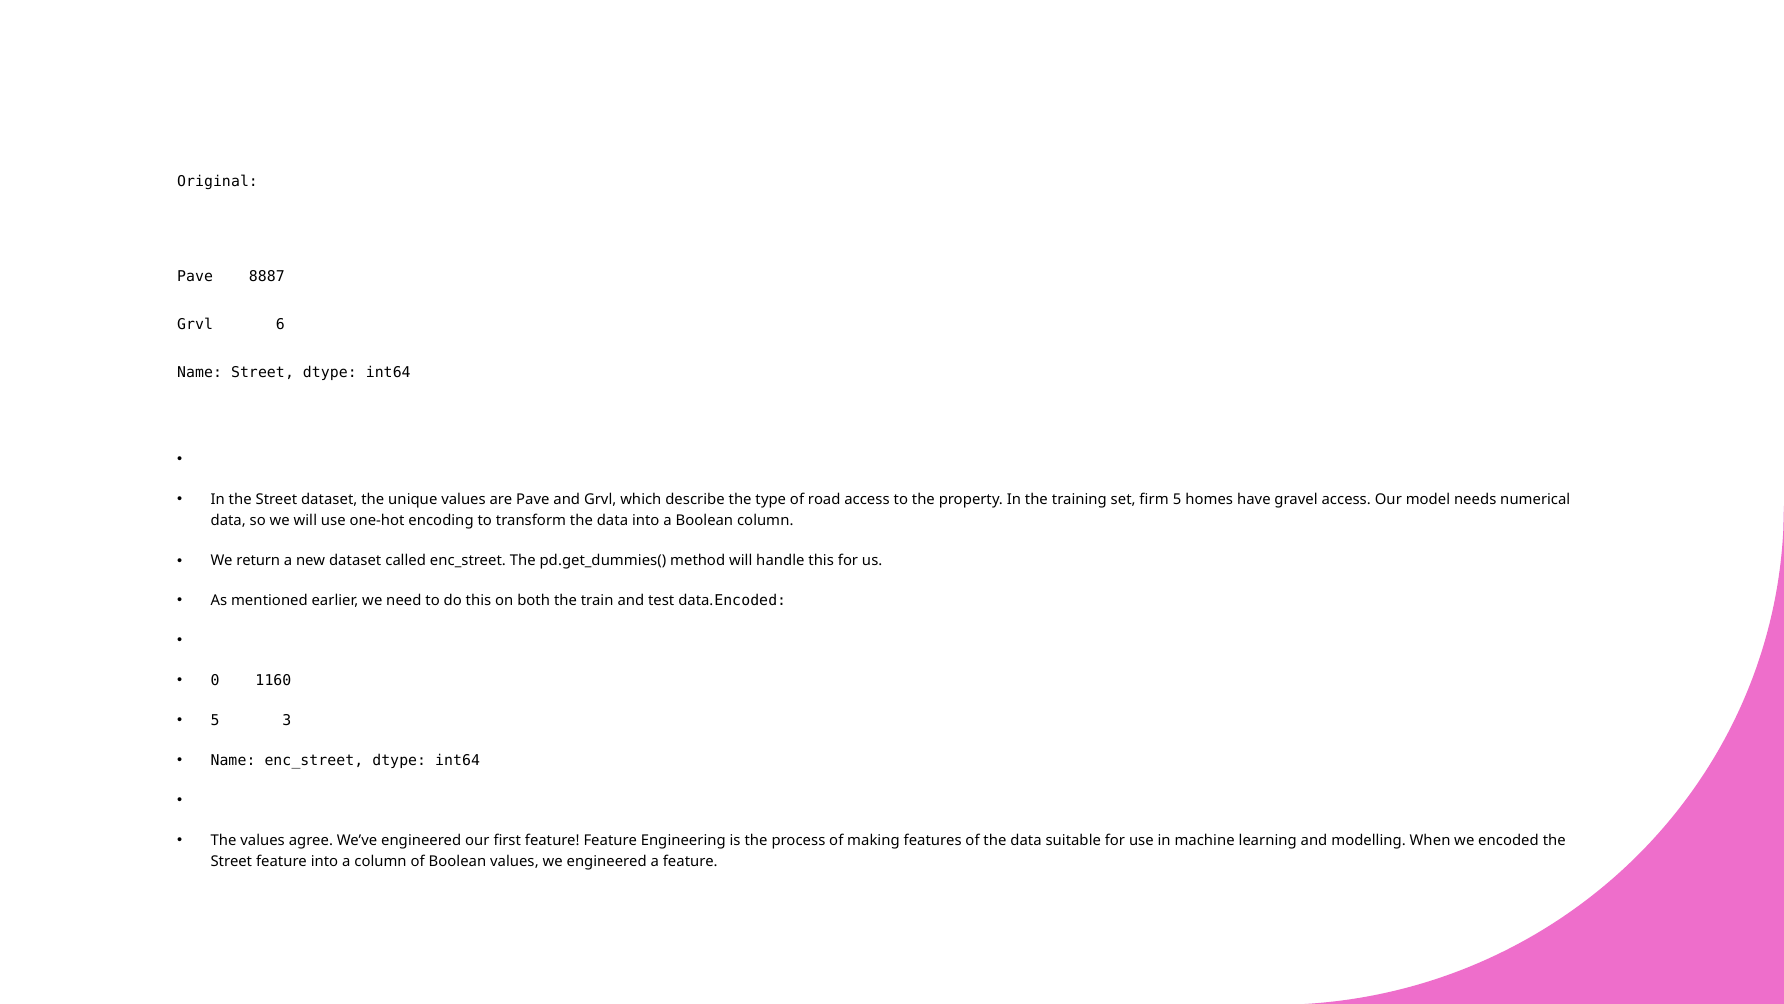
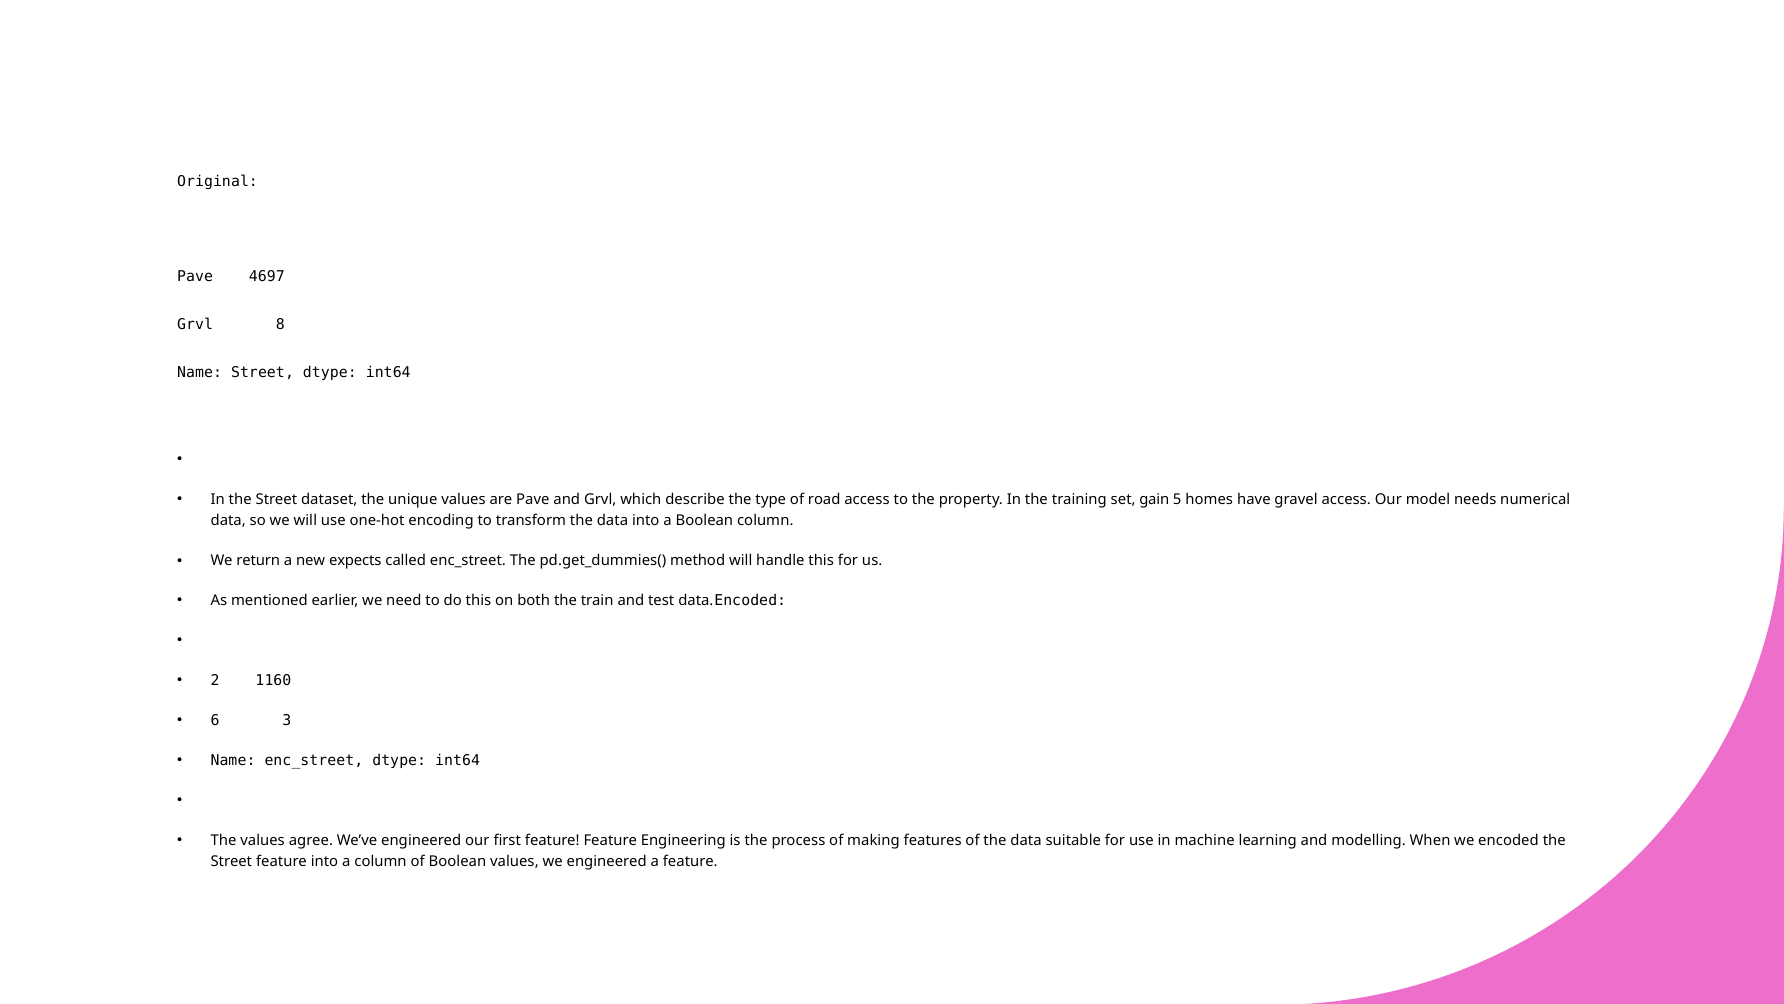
8887: 8887 -> 4697 (267, 277)
6: 6 -> 8 (280, 324)
firm: firm -> gain (1154, 499)
new dataset: dataset -> expects (355, 561)
0: 0 -> 2 (215, 681)
5: 5 -> 6 (215, 720)
